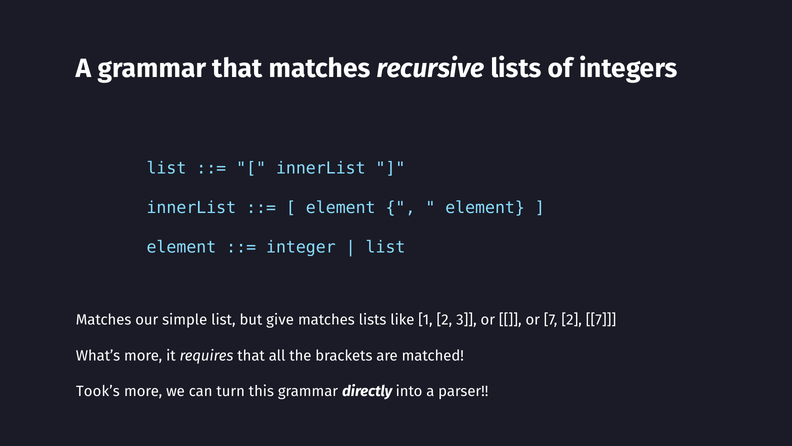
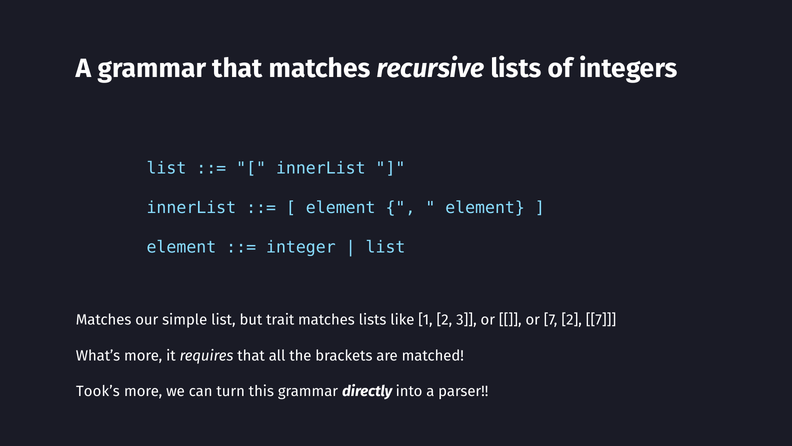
give: give -> trait (280, 320)
